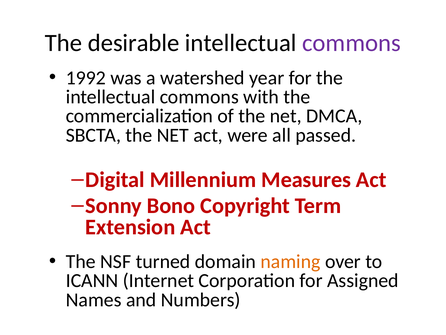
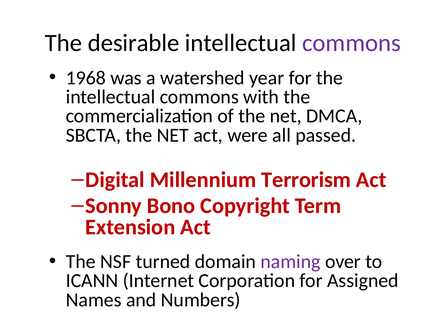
1992: 1992 -> 1968 (86, 78)
Measures: Measures -> Terrorism (306, 180)
naming colour: orange -> purple (291, 261)
